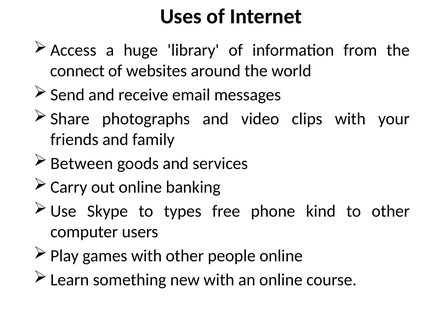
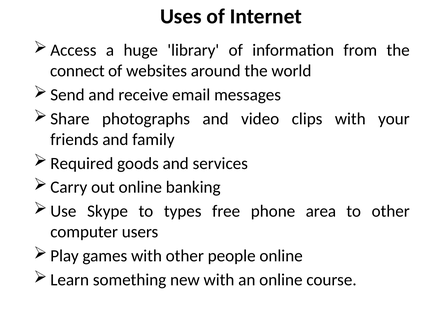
Between: Between -> Required (82, 163)
kind: kind -> area (321, 211)
